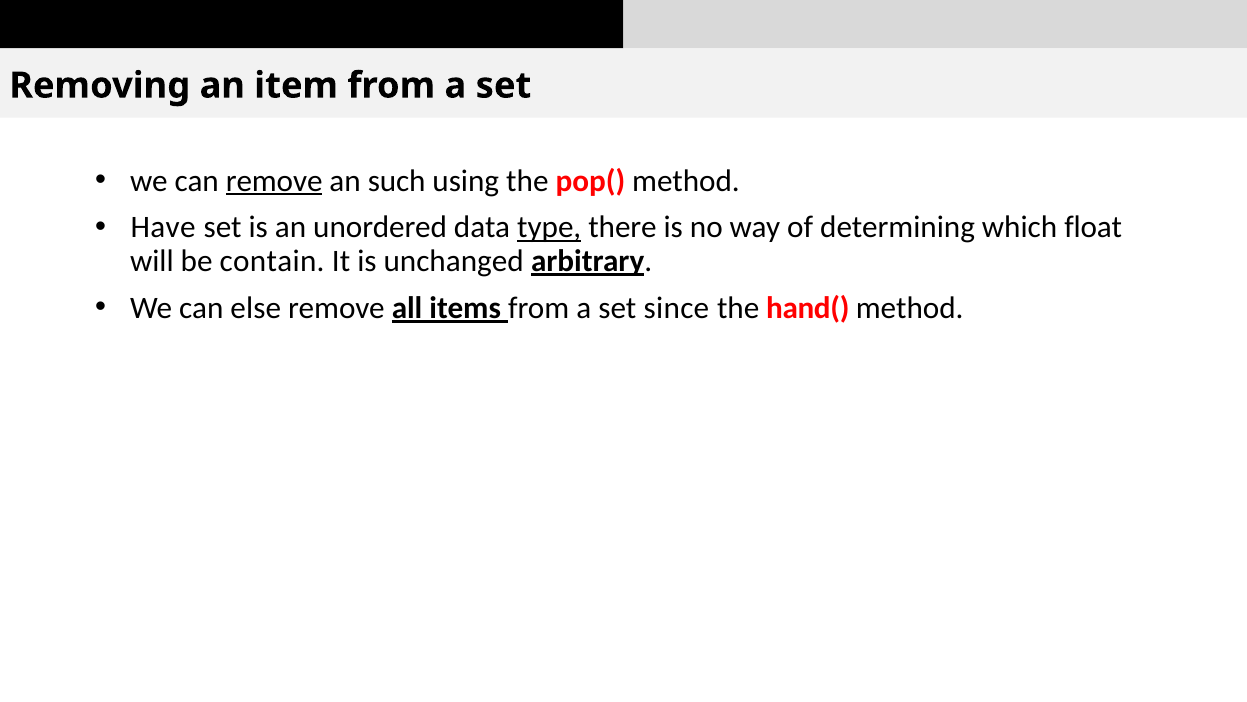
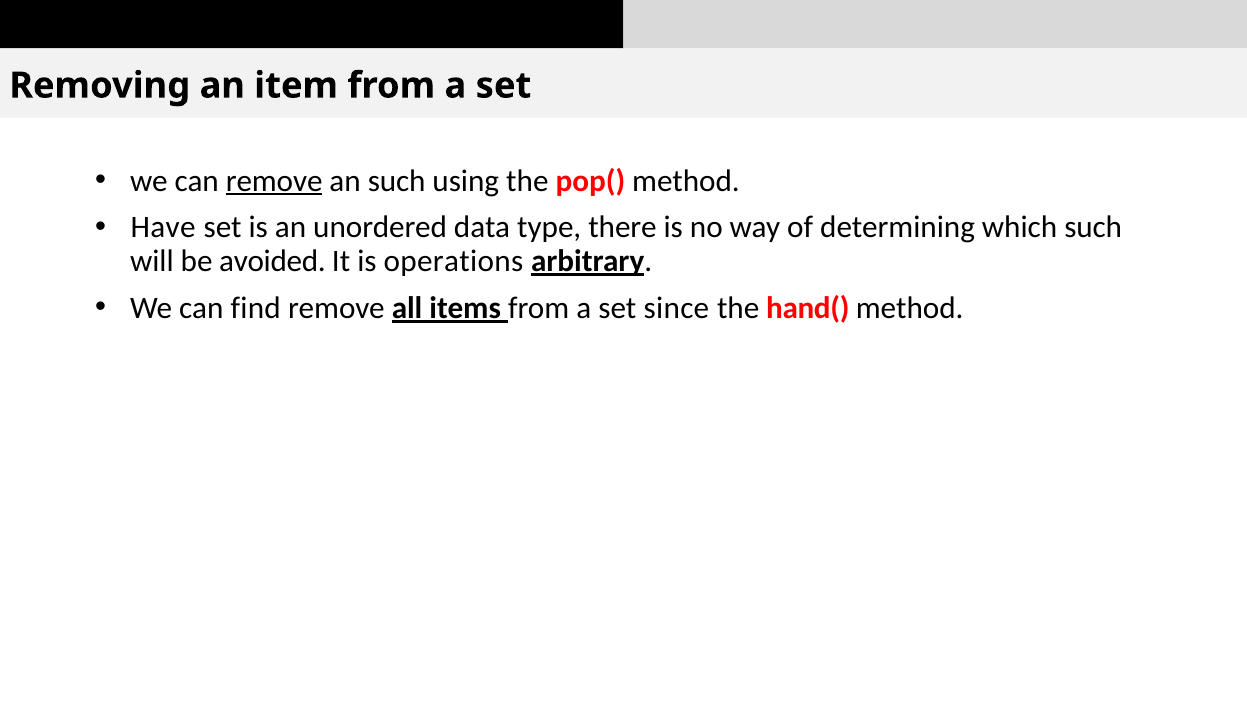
type underline: present -> none (549, 227)
which float: float -> such (1093, 227)
contain: contain -> avoided (272, 261)
unchanged: unchanged -> operations (453, 261)
else: else -> find (256, 308)
